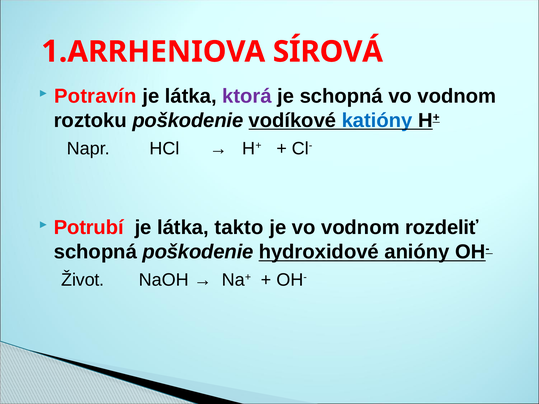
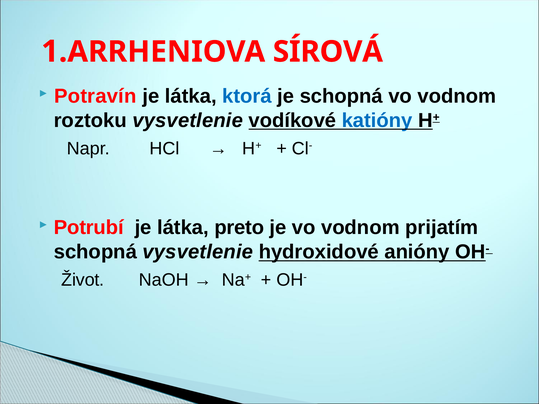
ktorá colour: purple -> blue (247, 96)
roztoku poškodenie: poškodenie -> vysvetlenie (188, 121)
takto: takto -> preto (239, 228)
rozdeliť: rozdeliť -> prijatím (442, 228)
schopná poškodenie: poškodenie -> vysvetlenie (198, 252)
